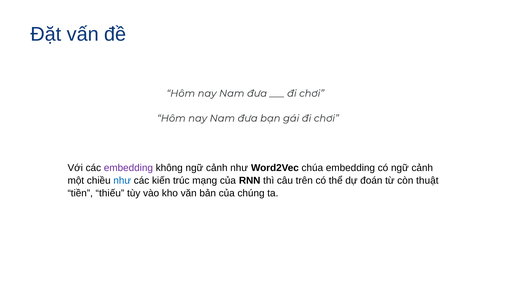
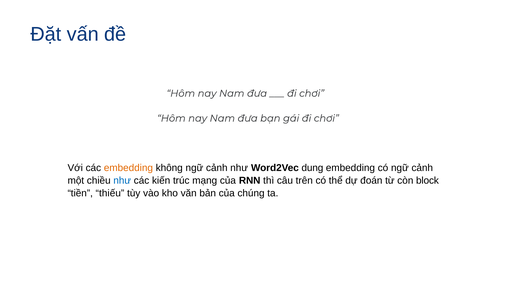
embedding colour: purple -> orange (128, 168)
chúa: chúa -> dung (312, 168)
thuật: thuật -> block (427, 180)
